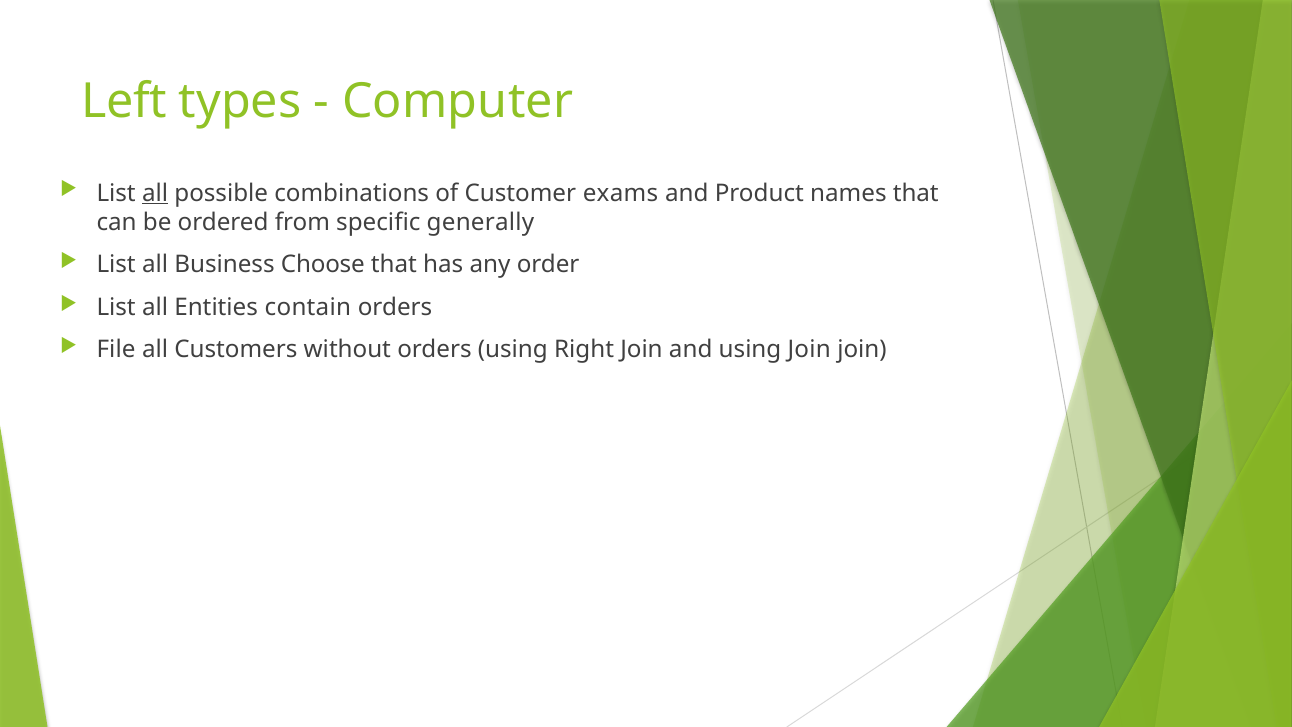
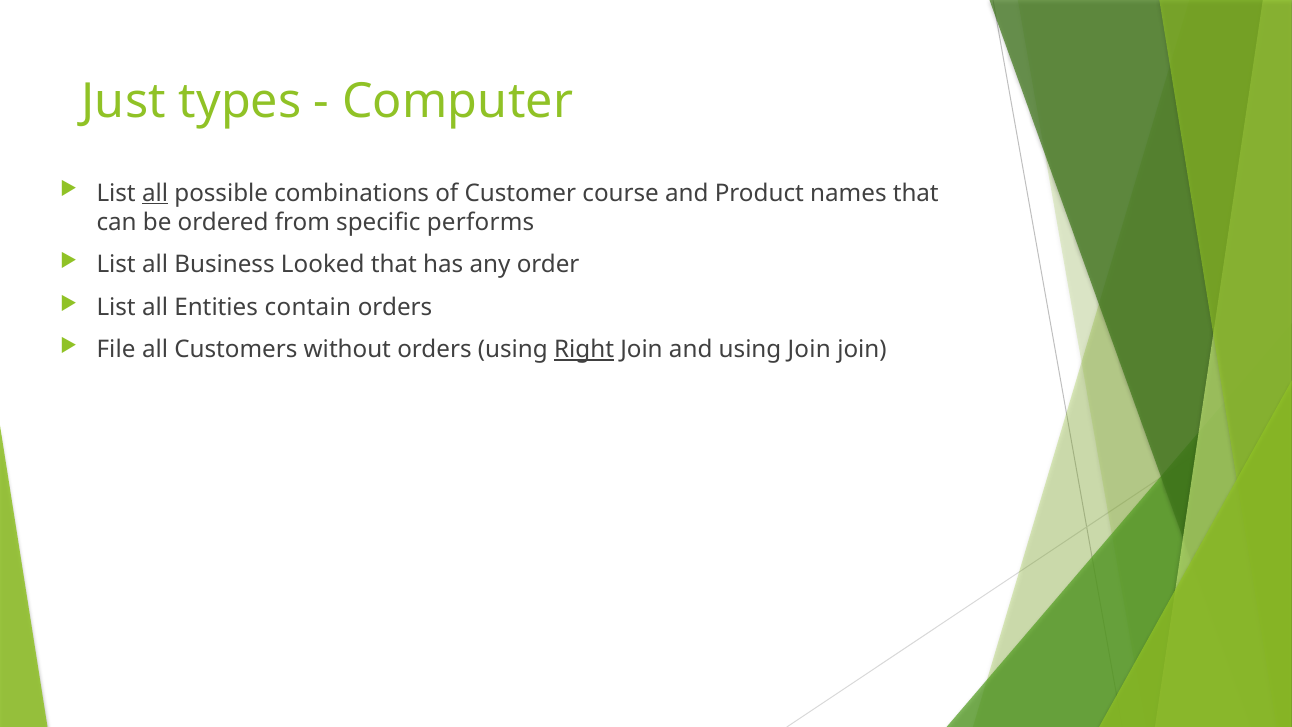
Left: Left -> Just (124, 102)
exams: exams -> course (621, 193)
generally: generally -> performs (481, 222)
Choose: Choose -> Looked (323, 265)
Right underline: none -> present (584, 350)
